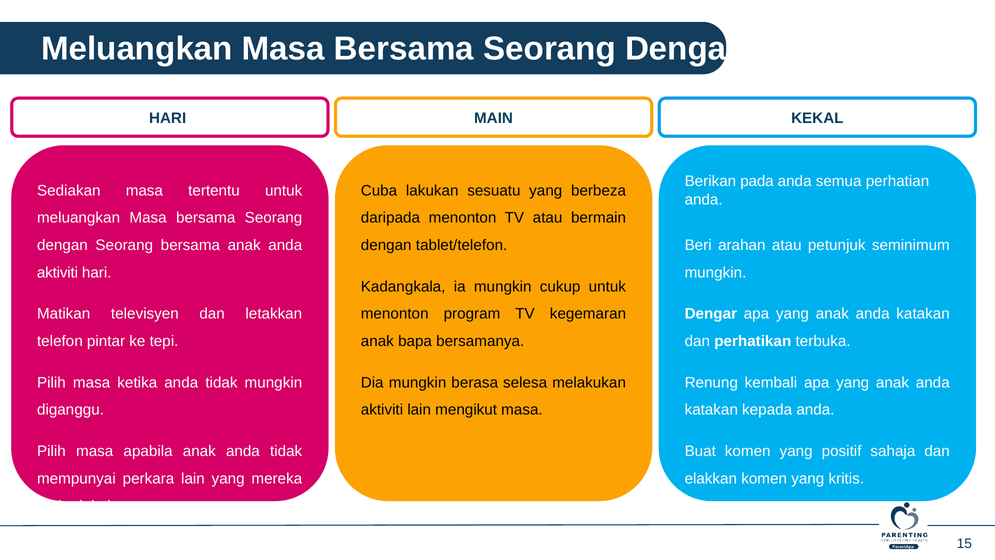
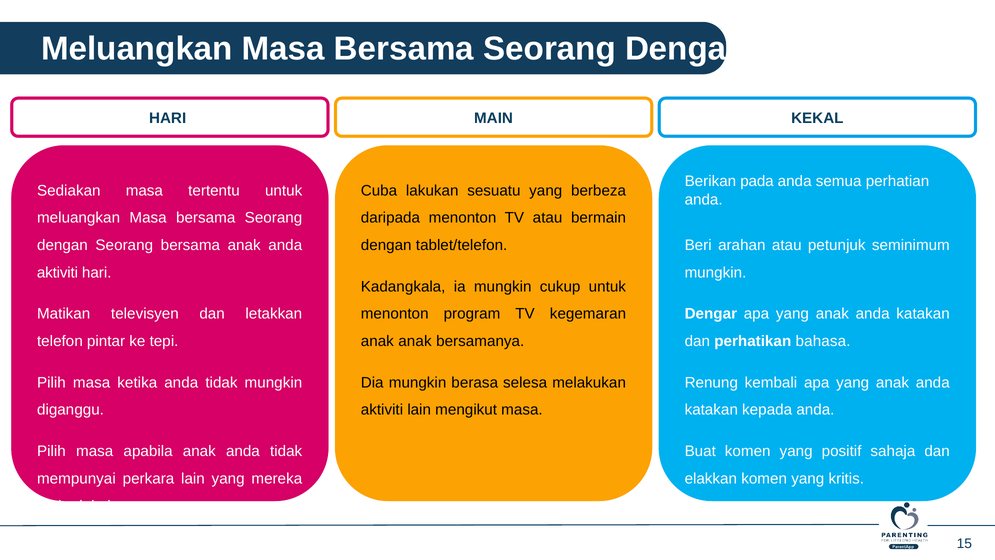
anak bapa: bapa -> anak (415, 341)
terbuka: terbuka -> bahasa (823, 341)
